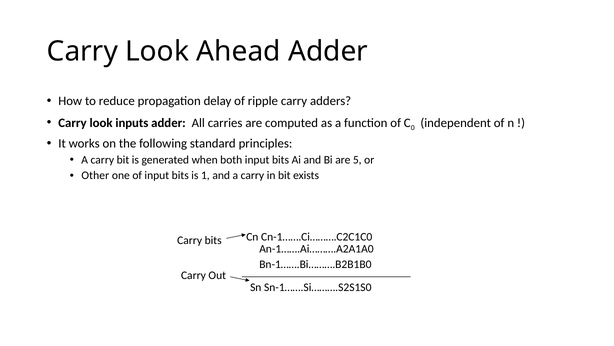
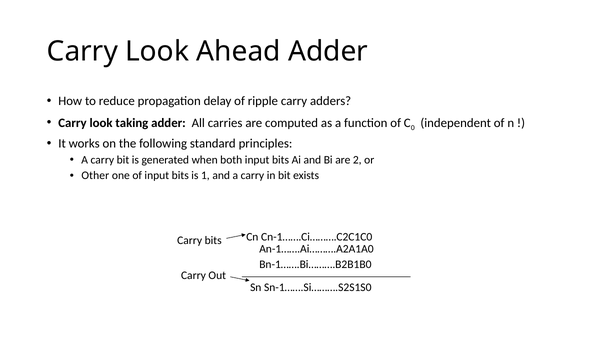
inputs: inputs -> taking (132, 123)
5: 5 -> 2 (357, 160)
